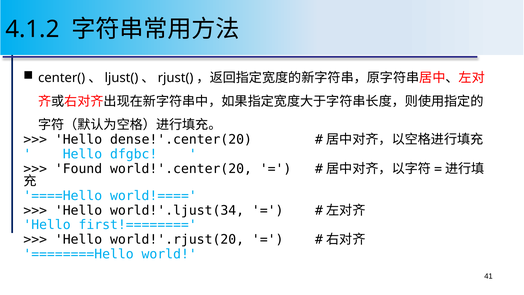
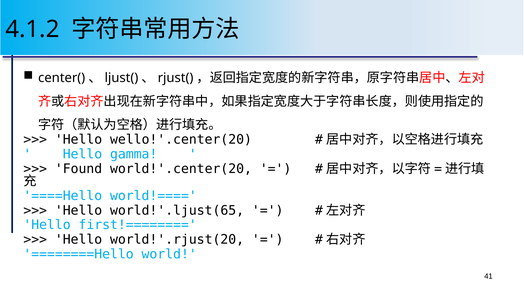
dense!'.center(20: dense!'.center(20 -> wello!'.center(20 (181, 140)
dfgbc: dfgbc -> gamma (134, 154)
world!'.ljust(34: world!'.ljust(34 -> world!'.ljust(65 (177, 210)
